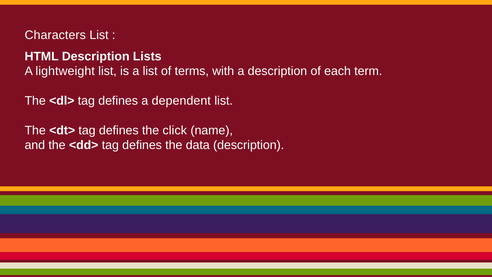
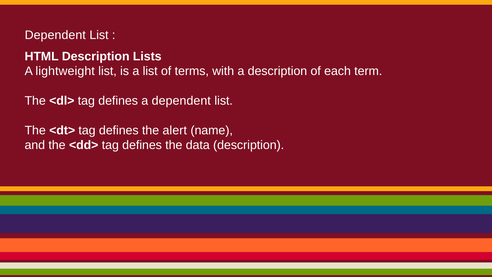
Characters: Characters -> Dependent (55, 35)
click: click -> alert (175, 130)
